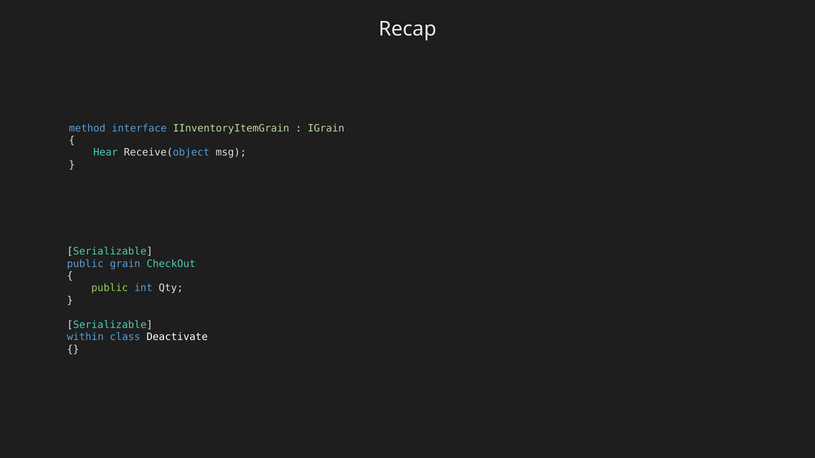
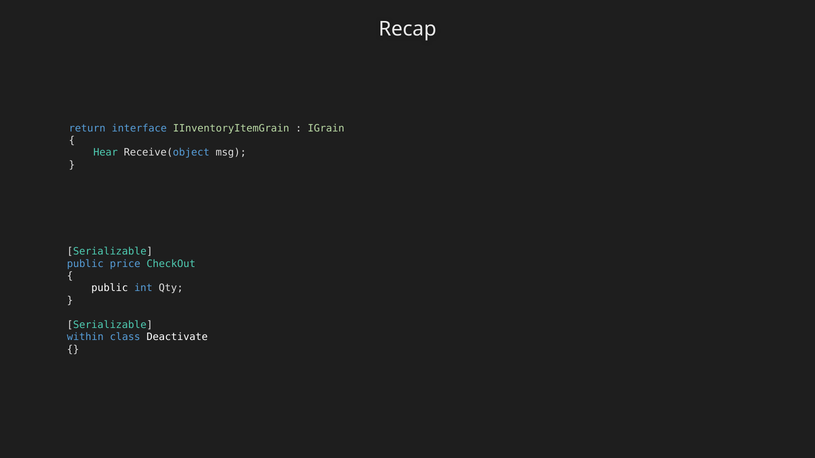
method: method -> return (87, 128)
grain: grain -> price (125, 264)
public colour: light green -> white (110, 288)
